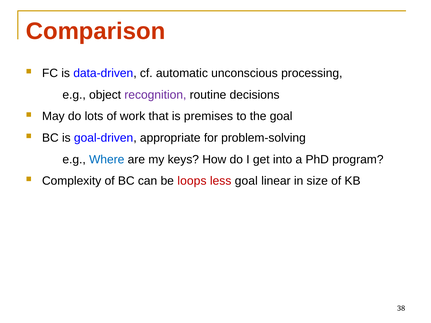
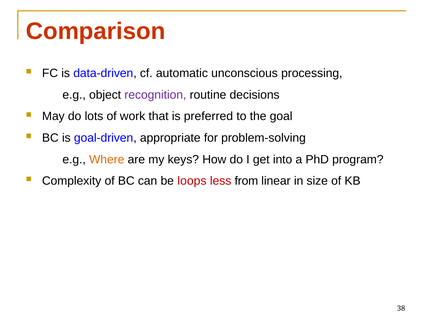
premises: premises -> preferred (208, 116)
Where colour: blue -> orange (107, 160)
less goal: goal -> from (246, 181)
